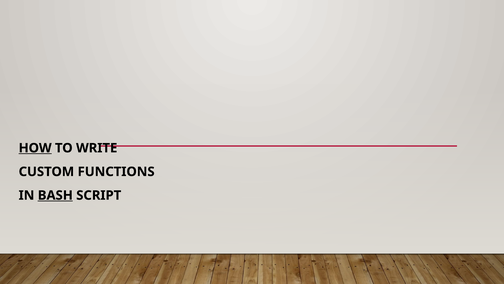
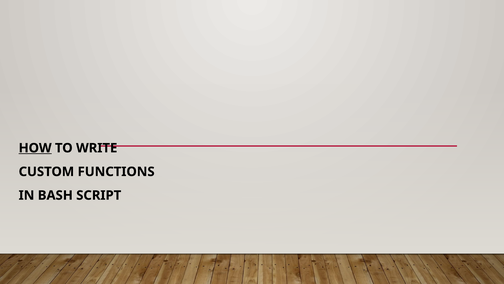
BASH underline: present -> none (55, 195)
